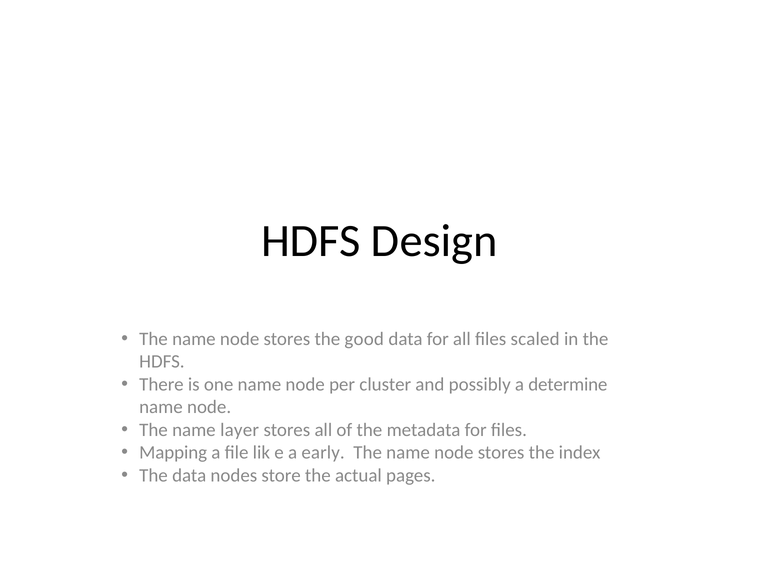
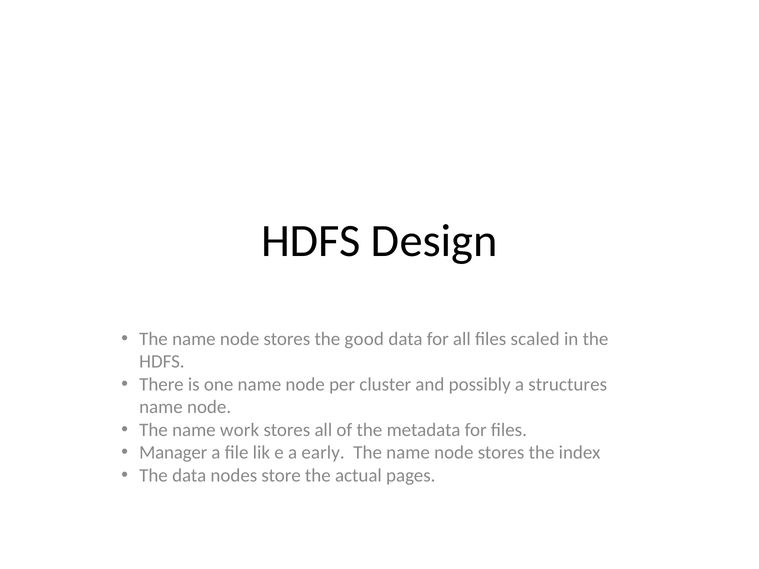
determine: determine -> structures (568, 385)
layer: layer -> work (240, 430)
Mapping: Mapping -> Manager (173, 453)
